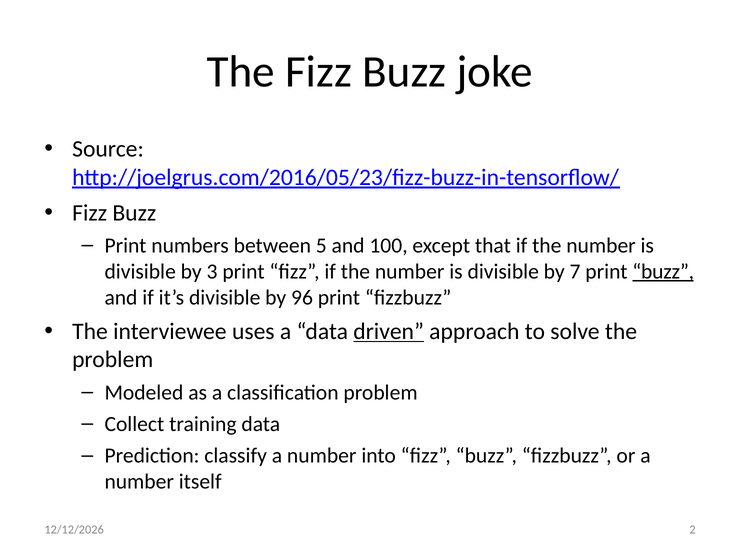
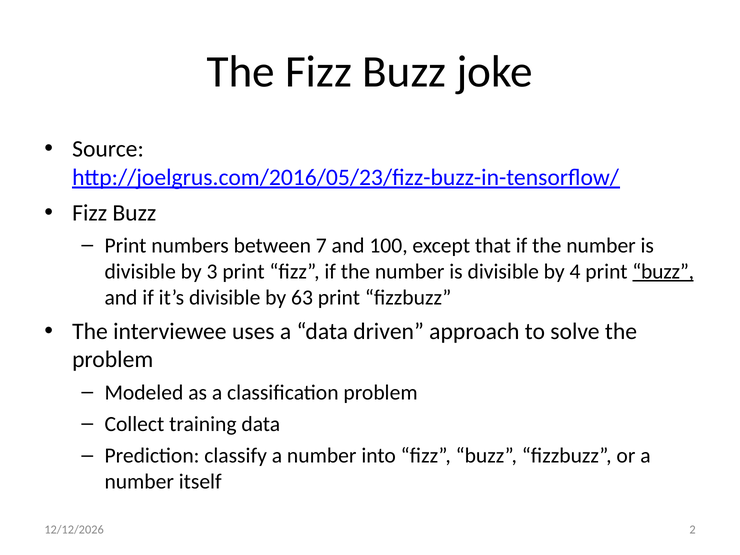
5: 5 -> 7 (321, 246)
7: 7 -> 4 (575, 272)
96: 96 -> 63 (302, 297)
driven underline: present -> none (389, 331)
